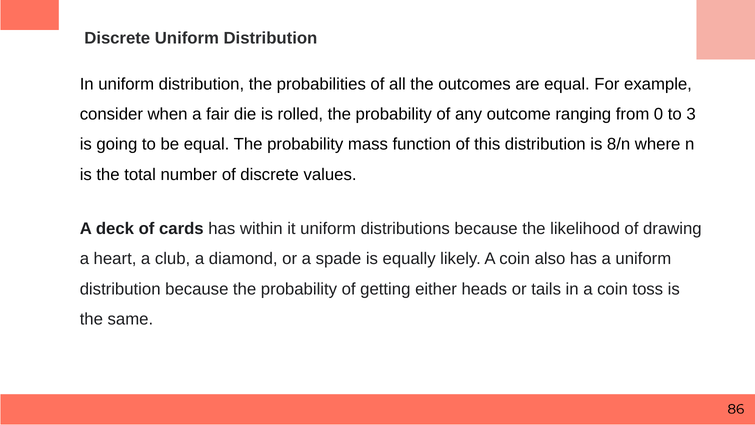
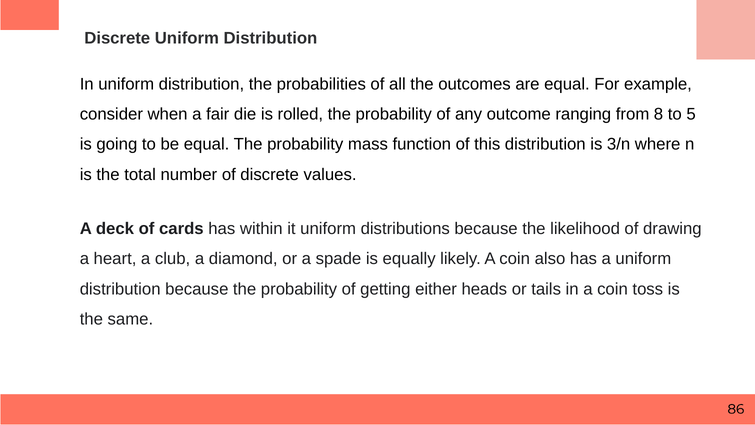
0: 0 -> 8 (659, 114)
3: 3 -> 5 (691, 114)
8/n: 8/n -> 3/n (619, 144)
